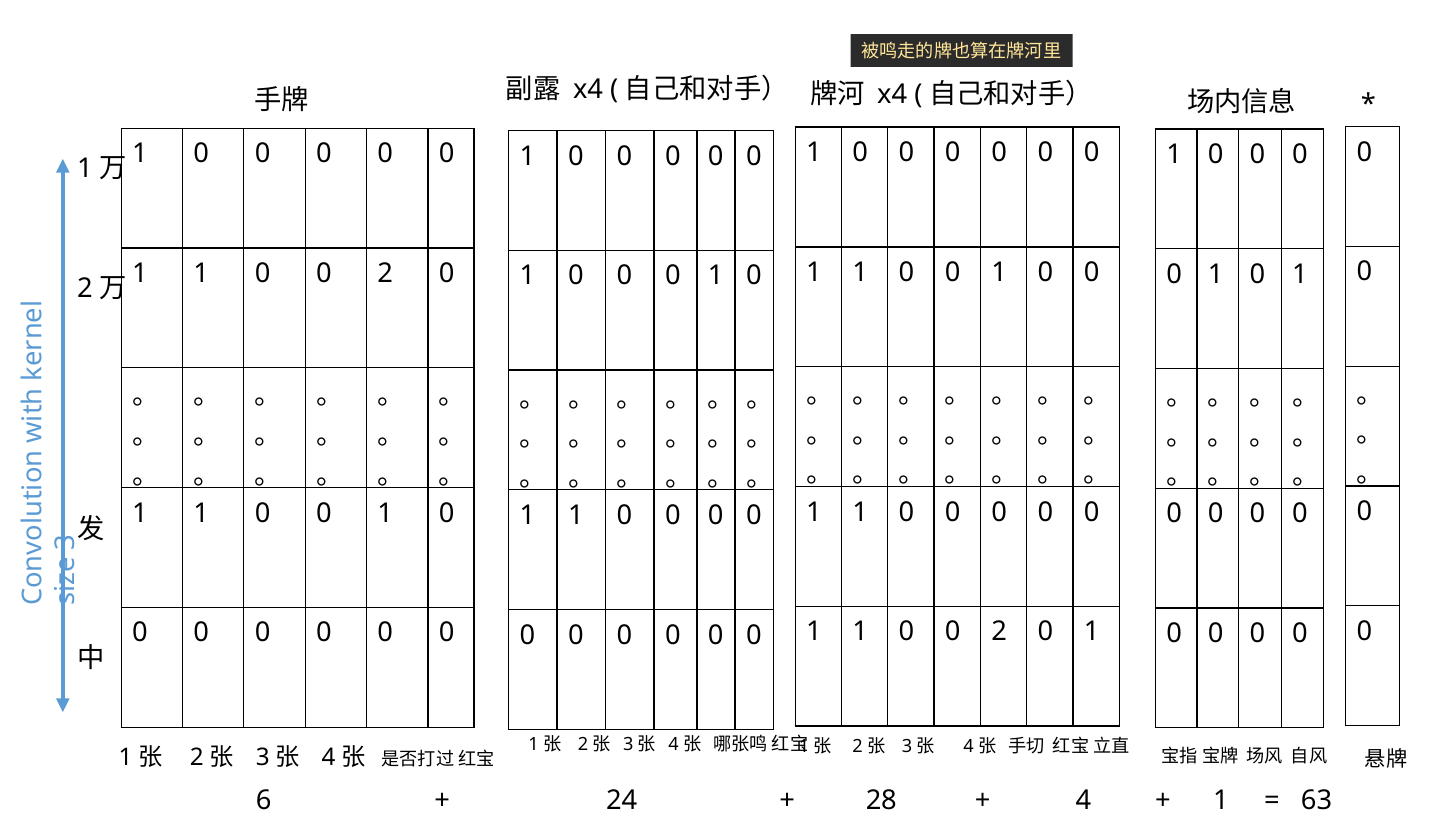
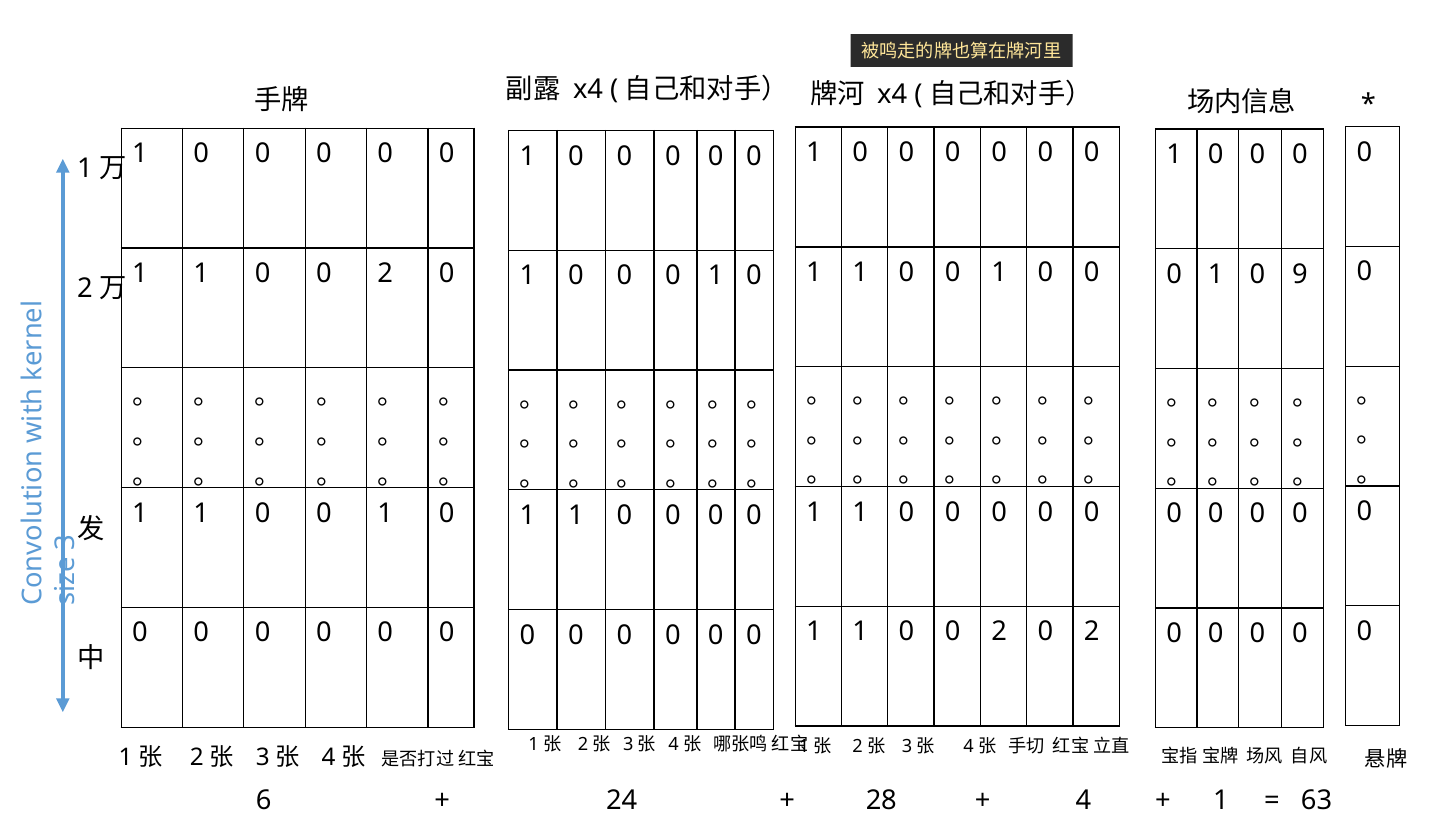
1 0 1: 1 -> 9 (1300, 274)
2 0 1: 1 -> 2 (1092, 631)
